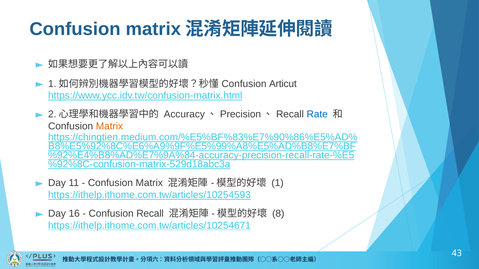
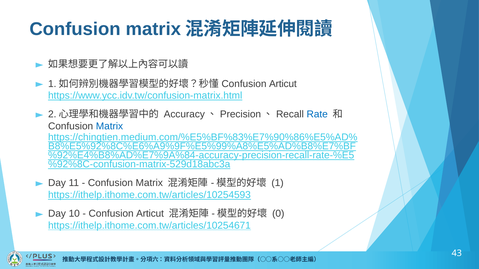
Matrix colour: orange -> blue (109, 126)
16: 16 -> 10 (74, 214)
Recall: Recall -> Articut (150, 214)
8: 8 -> 0 (278, 214)
